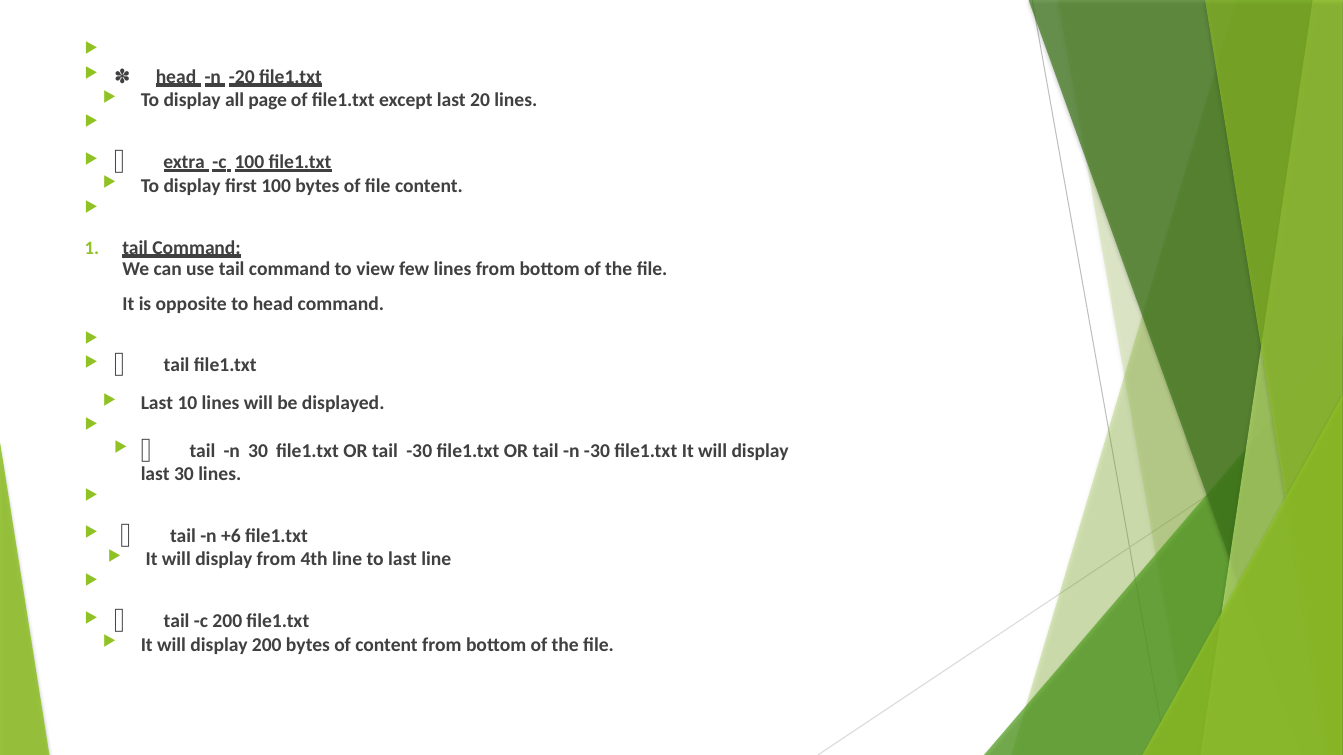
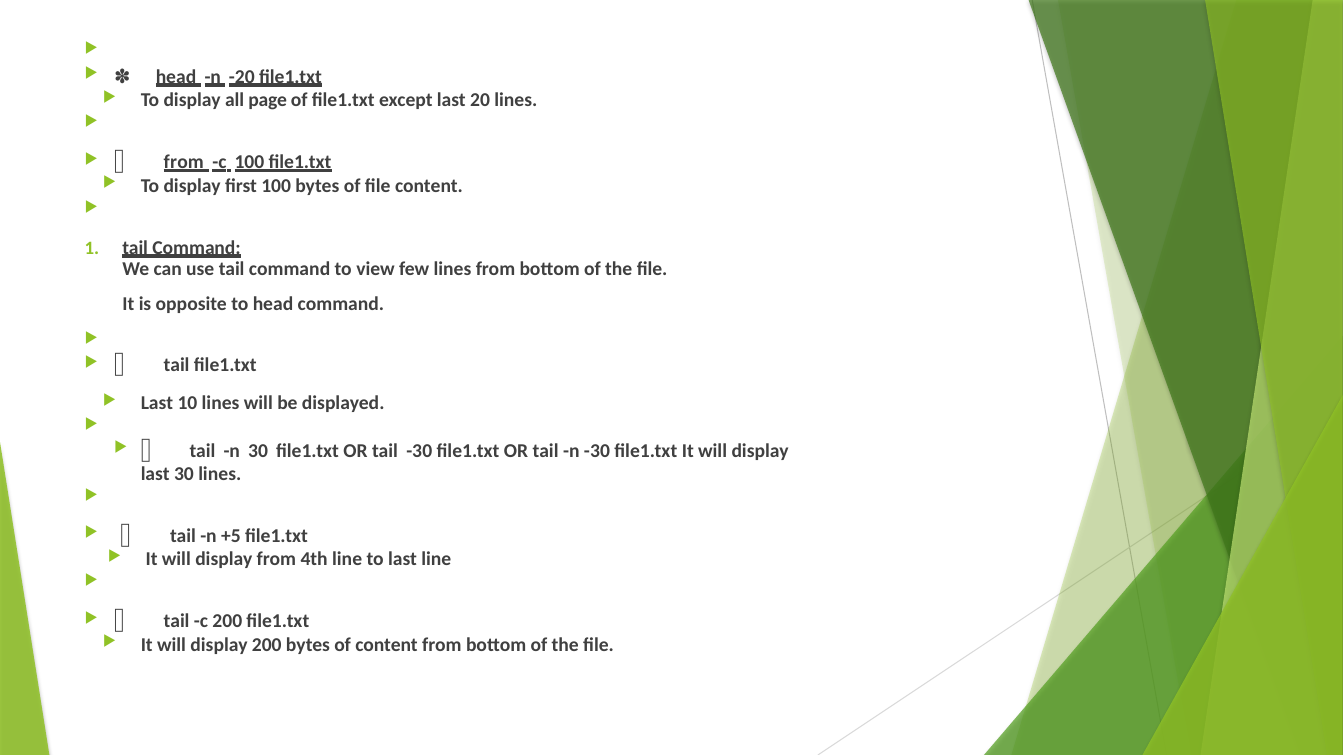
extra: extra -> from (184, 162)
+6: +6 -> +5 (231, 536)
